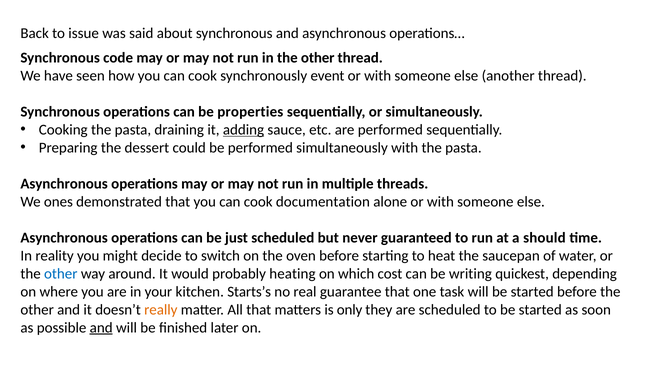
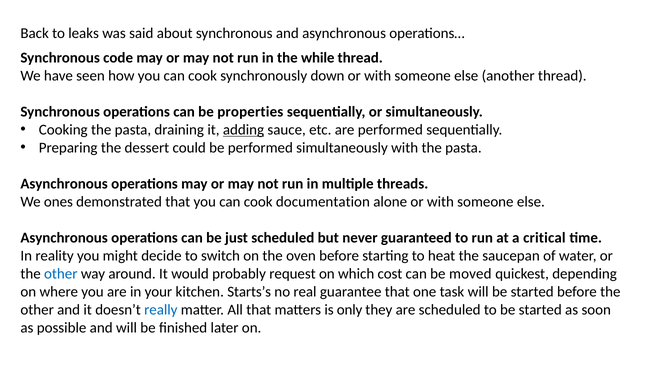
issue: issue -> leaks (84, 33)
in the other: other -> while (318, 58)
event: event -> down (328, 76)
should: should -> critical (544, 238)
heating: heating -> request (293, 274)
writing: writing -> moved (470, 274)
really colour: orange -> blue (161, 310)
and underline: present -> none (101, 327)
